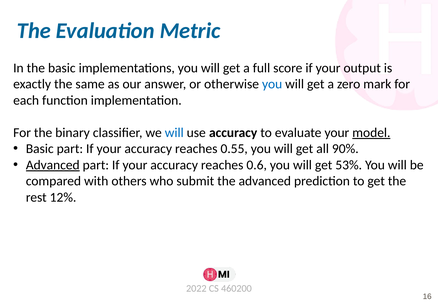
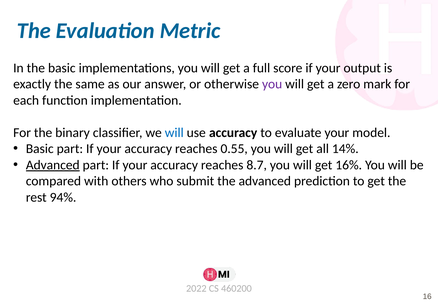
you colour: blue -> purple (272, 84)
model underline: present -> none (371, 133)
90%: 90% -> 14% (345, 149)
0.6: 0.6 -> 8.7 (257, 165)
53%: 53% -> 16% (349, 165)
12%: 12% -> 94% (63, 197)
